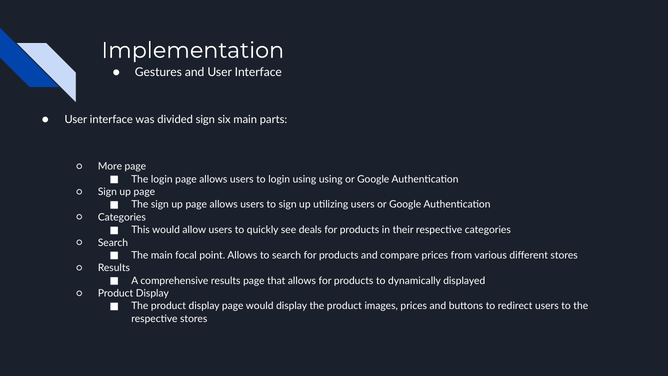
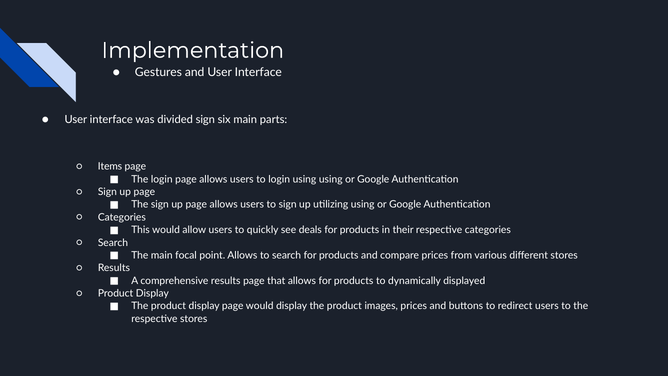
More: More -> Items (110, 166)
utilizing users: users -> using (363, 204)
